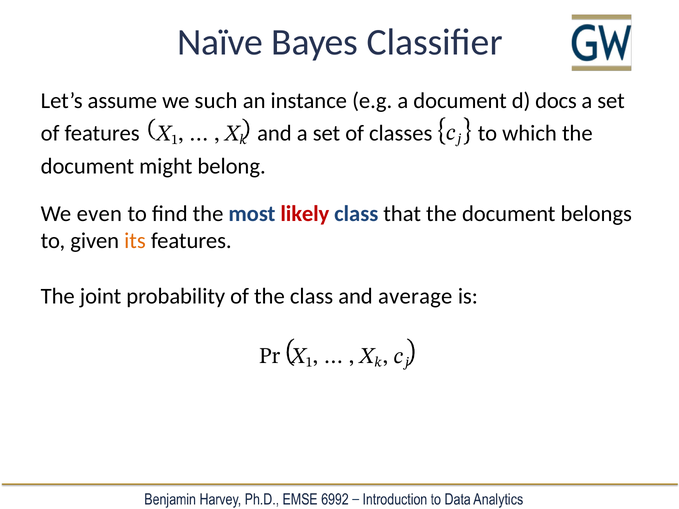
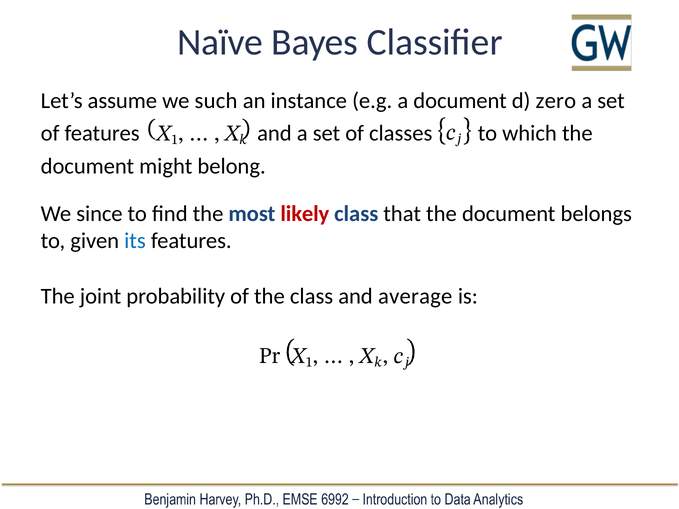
docs: docs -> zero (556, 101)
even: even -> since (99, 214)
its colour: orange -> blue (135, 241)
